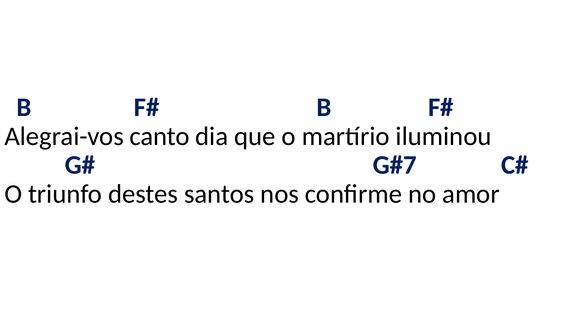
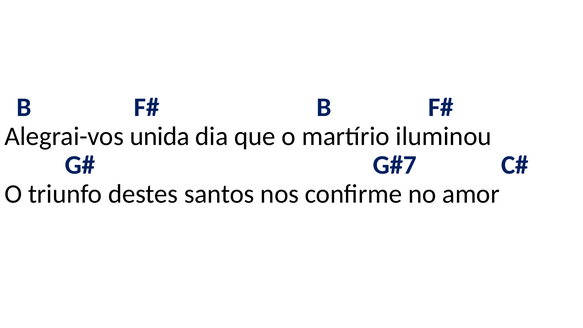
canto: canto -> unida (160, 136)
